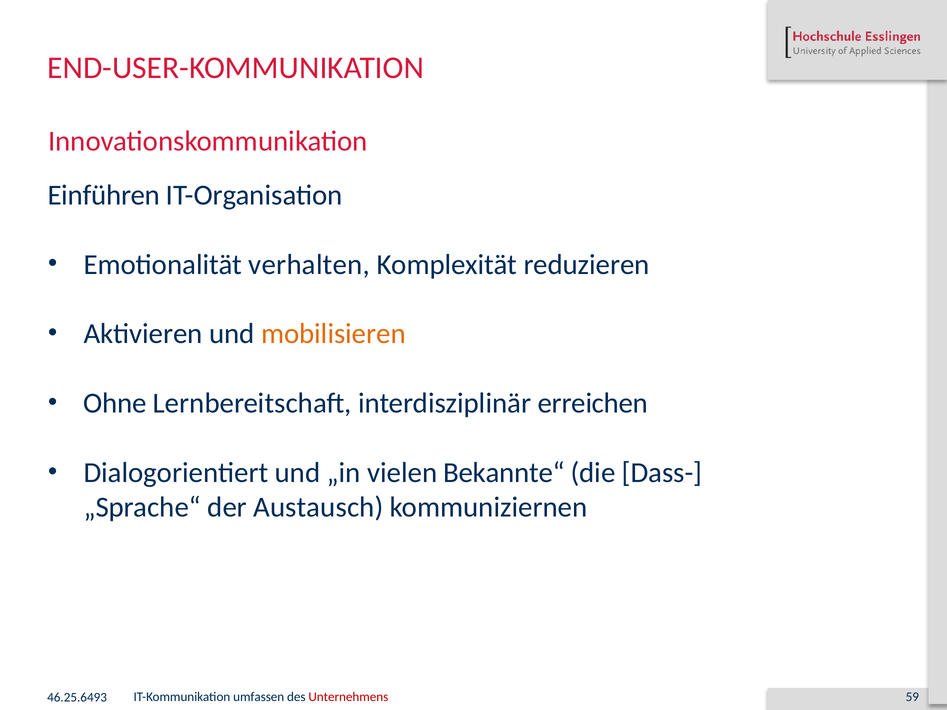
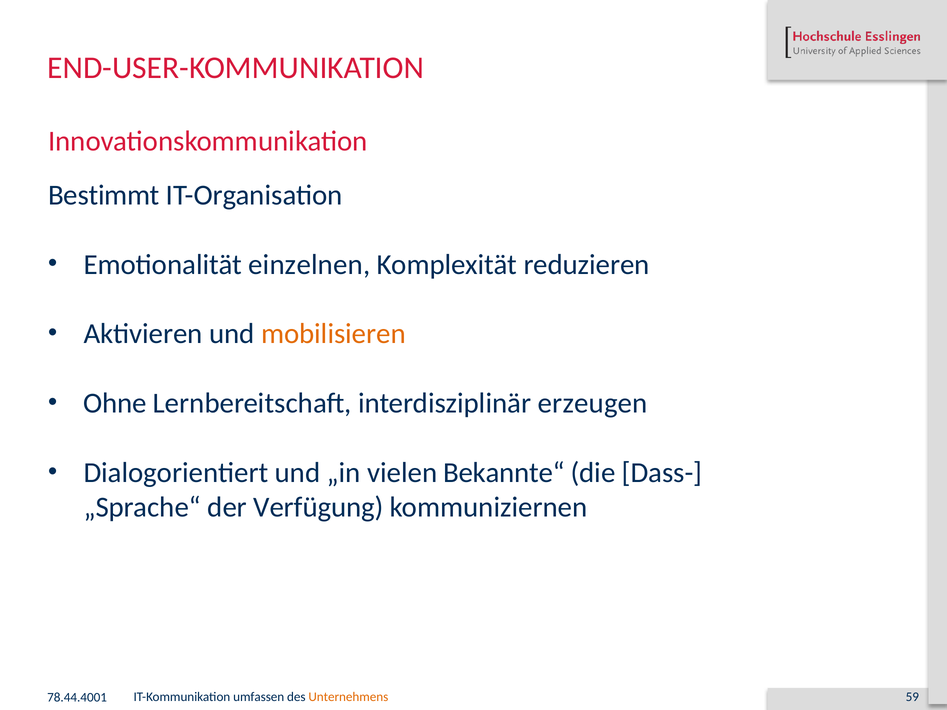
Einführen: Einführen -> Bestimmt (104, 195)
verhalten: verhalten -> einzelnen (309, 265)
erreichen: erreichen -> erzeugen (593, 403)
Austausch: Austausch -> Verfügung (318, 508)
46.25.6493: 46.25.6493 -> 78.44.4001 (77, 698)
Unternehmens colour: red -> orange (348, 697)
